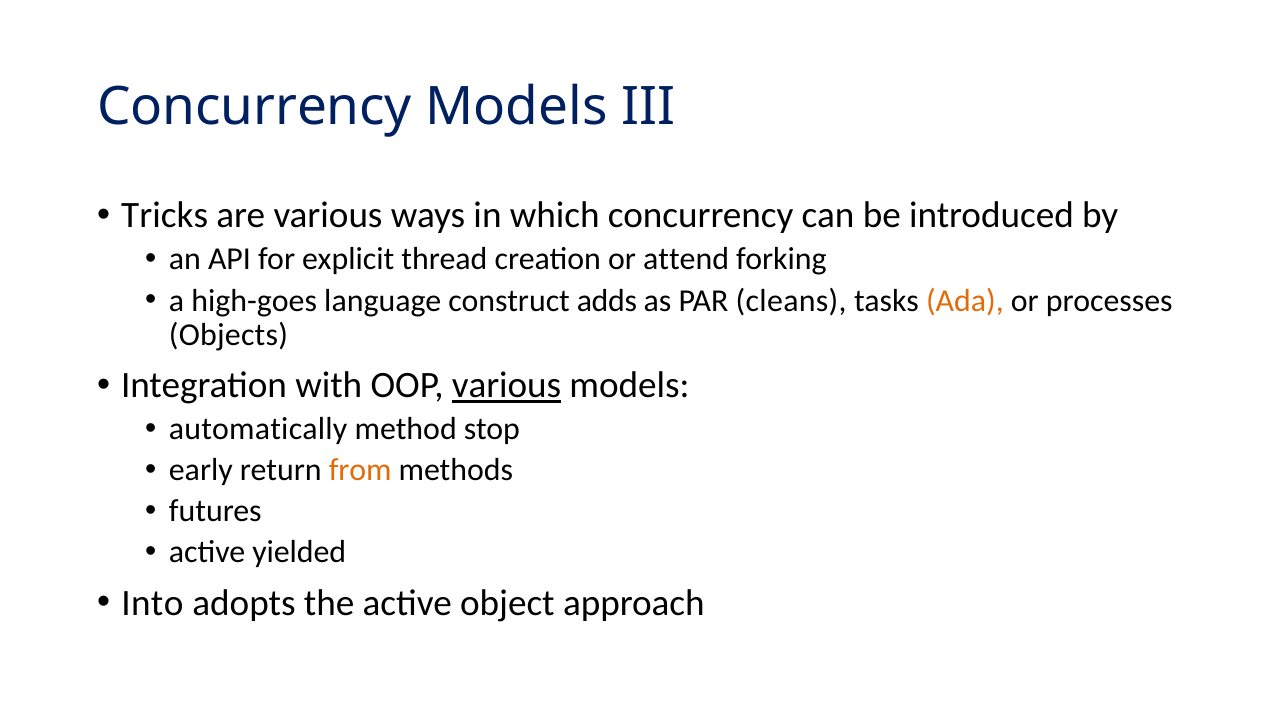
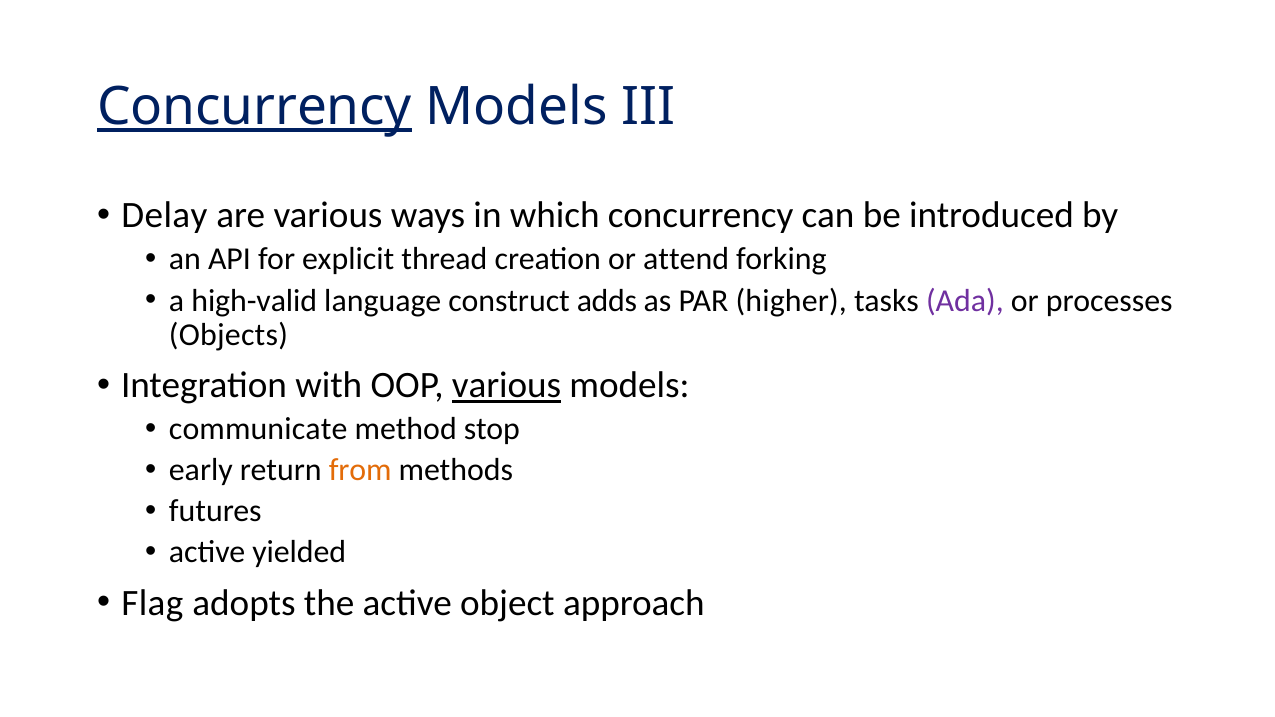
Concurrency underline: none -> present (255, 107)
Tricks: Tricks -> Delay (164, 216)
high-goes: high-goes -> high-valid (254, 301)
cleans: cleans -> higher (791, 301)
Ada colour: orange -> purple (965, 301)
automatically: automatically -> communicate (258, 429)
Into: Into -> Flag (152, 603)
